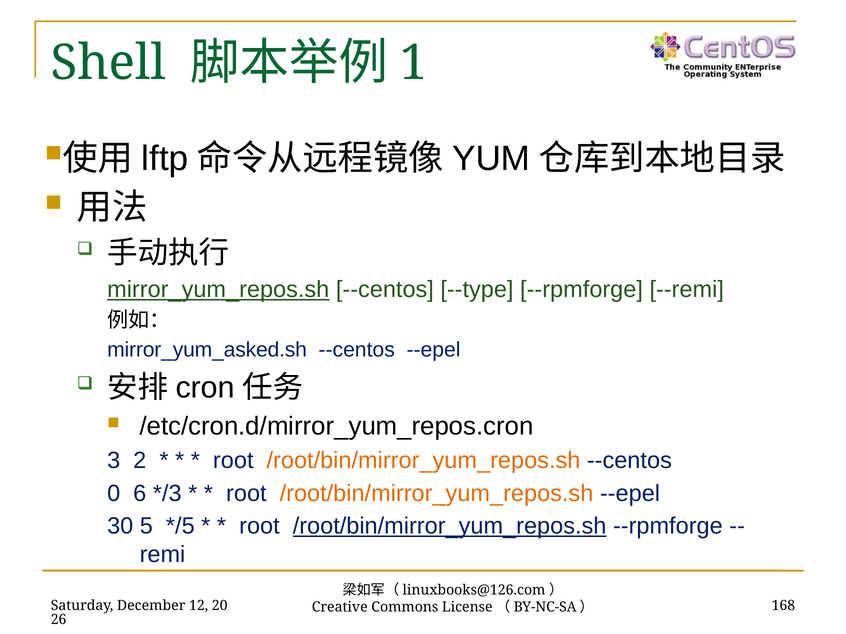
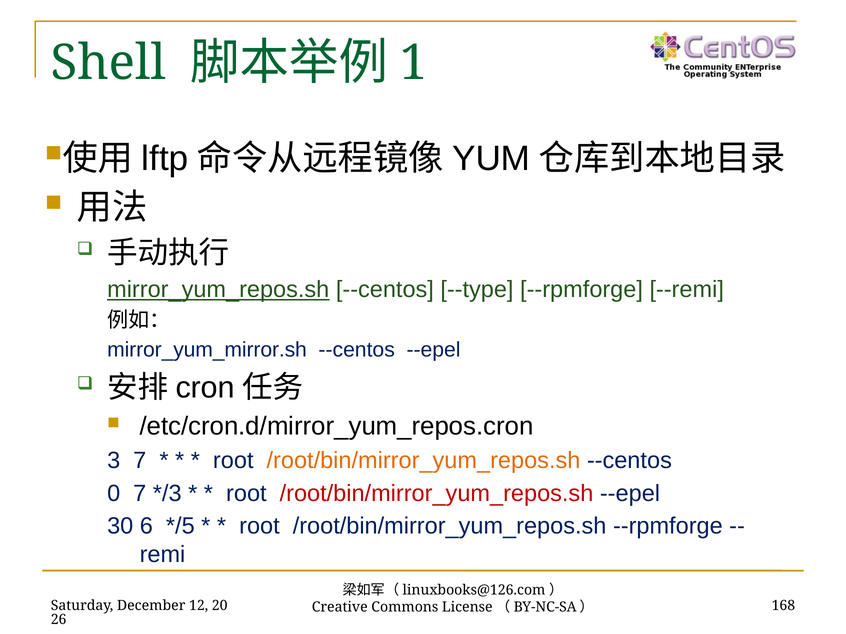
mirror_yum_asked.sh: mirror_yum_asked.sh -> mirror_yum_mirror.sh (207, 350)
3 2: 2 -> 7 (140, 461)
0 6: 6 -> 7 (140, 494)
/root/bin/mirror_yum_repos.sh colour: orange -> red (436, 494)
5: 5 -> 6 (146, 527)
/root/bin/mirror_yum_repos.sh underline: present -> none (450, 527)
